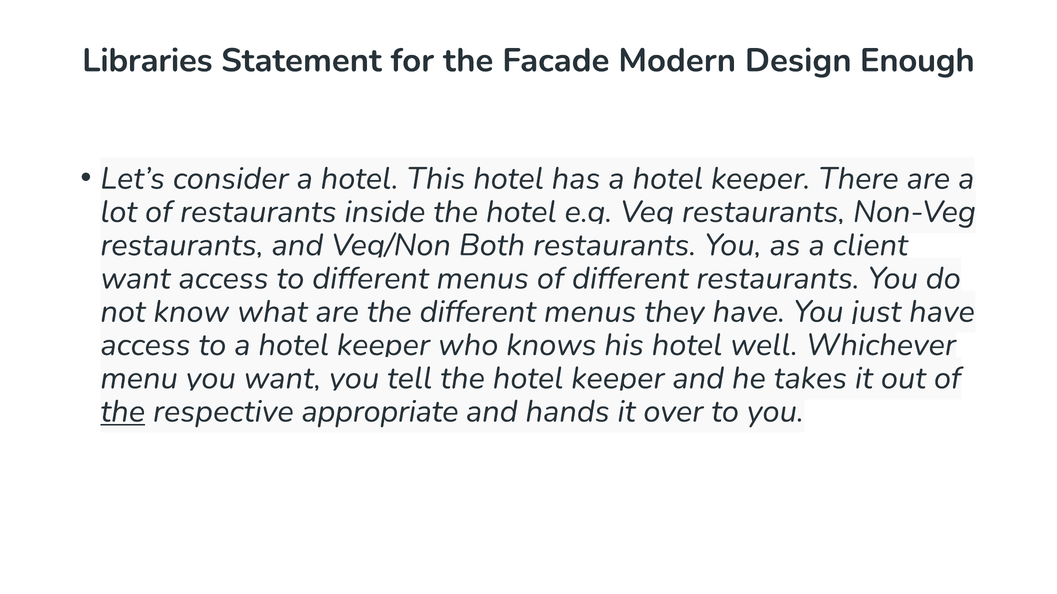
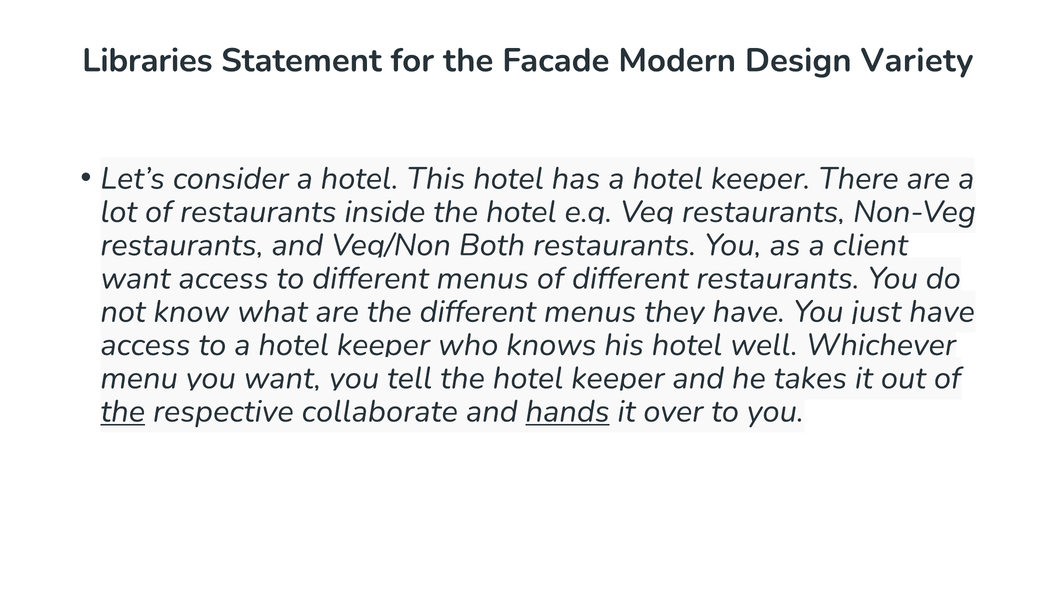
Enough: Enough -> Variety (917, 60)
appropriate: appropriate -> collaborate (380, 412)
hands underline: none -> present (568, 412)
